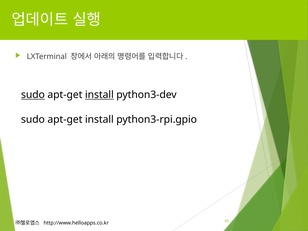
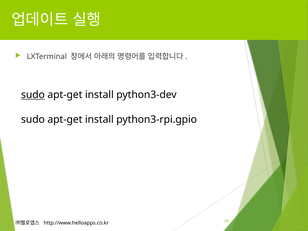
install underline: present -> none (99, 95)
